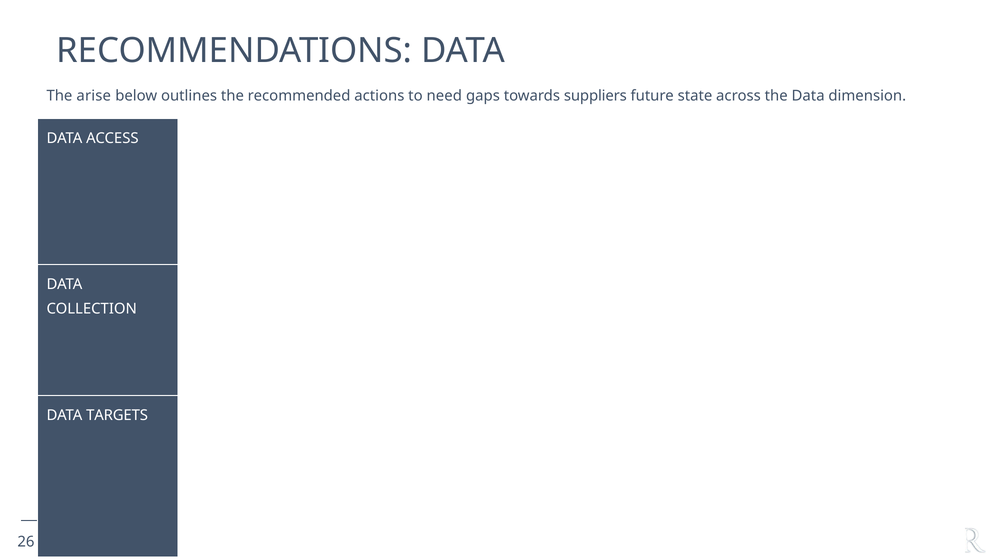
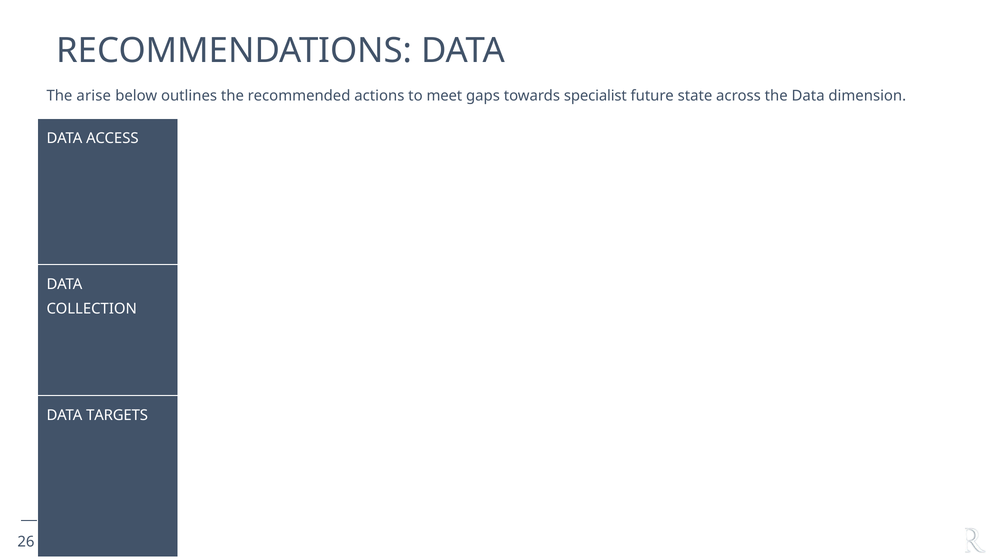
need: need -> meet (444, 96)
suppliers: suppliers -> specialist (595, 96)
